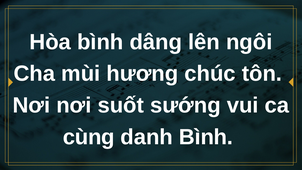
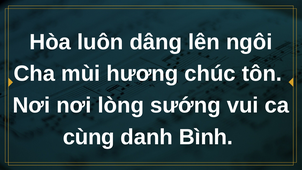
Hòa bình: bình -> luôn (100, 42)
suốt: suốt -> lòng (121, 105)
